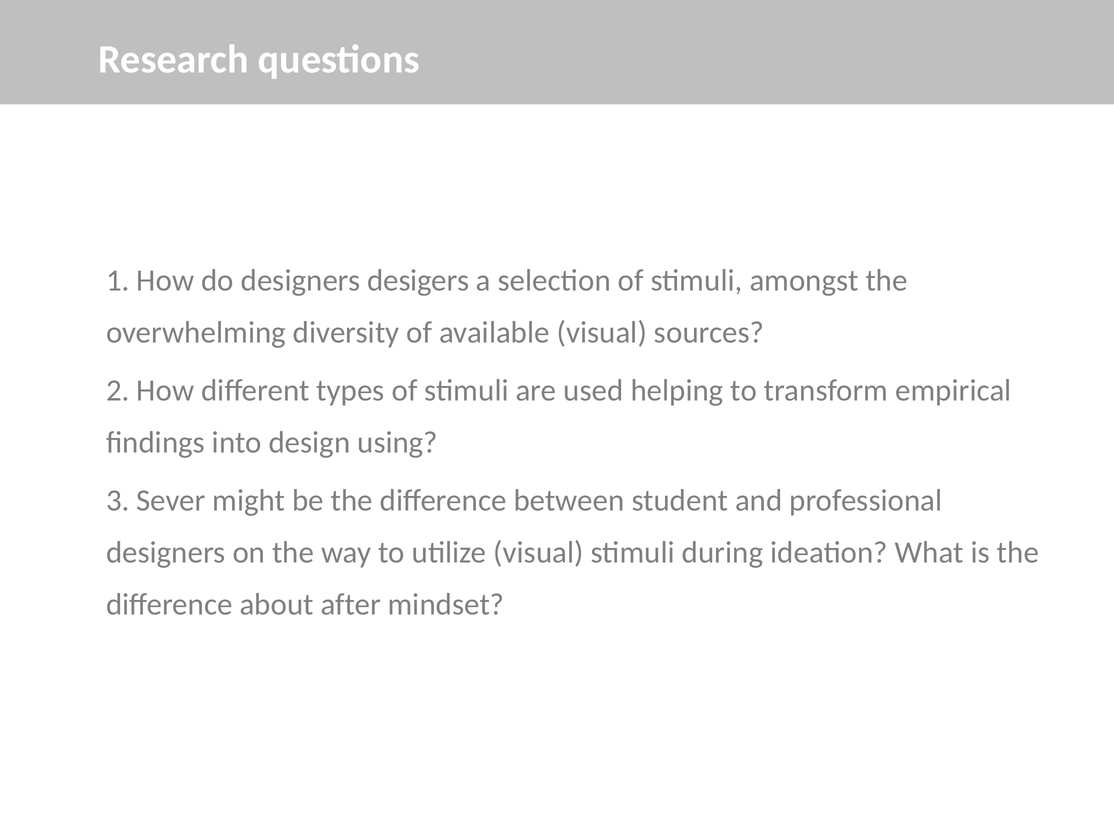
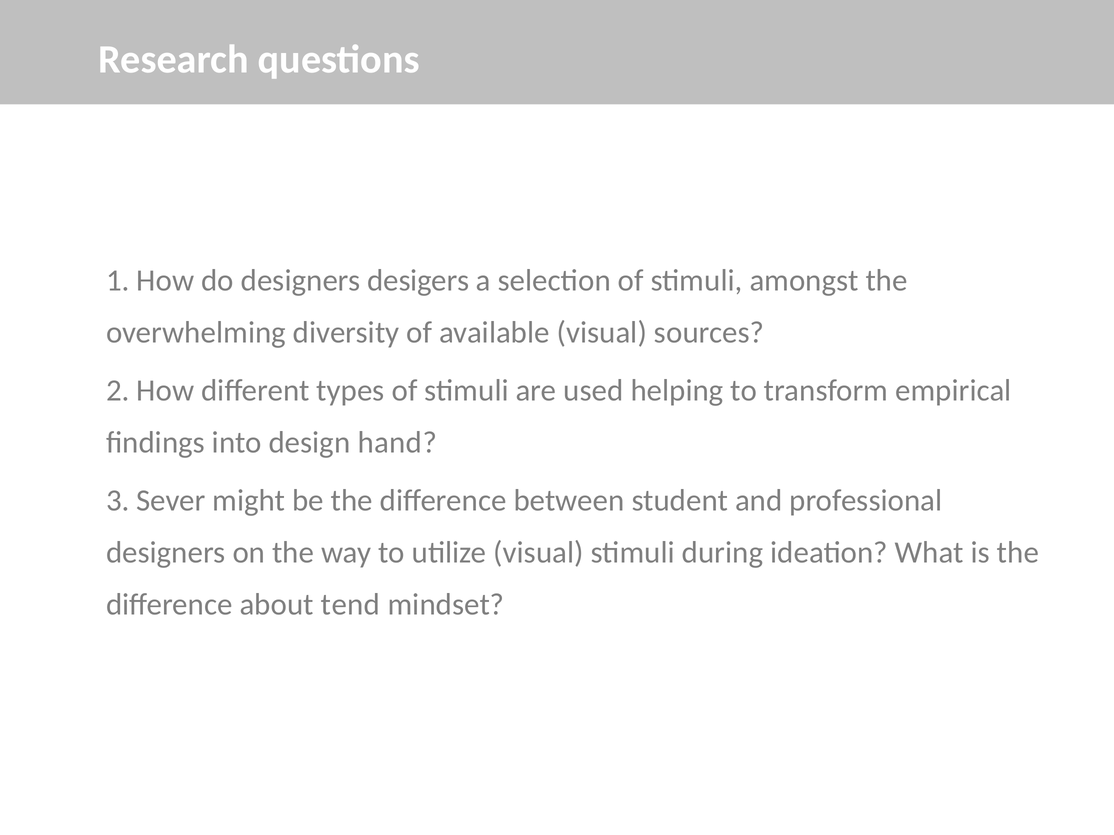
using: using -> hand (397, 443)
after: after -> tend (351, 605)
